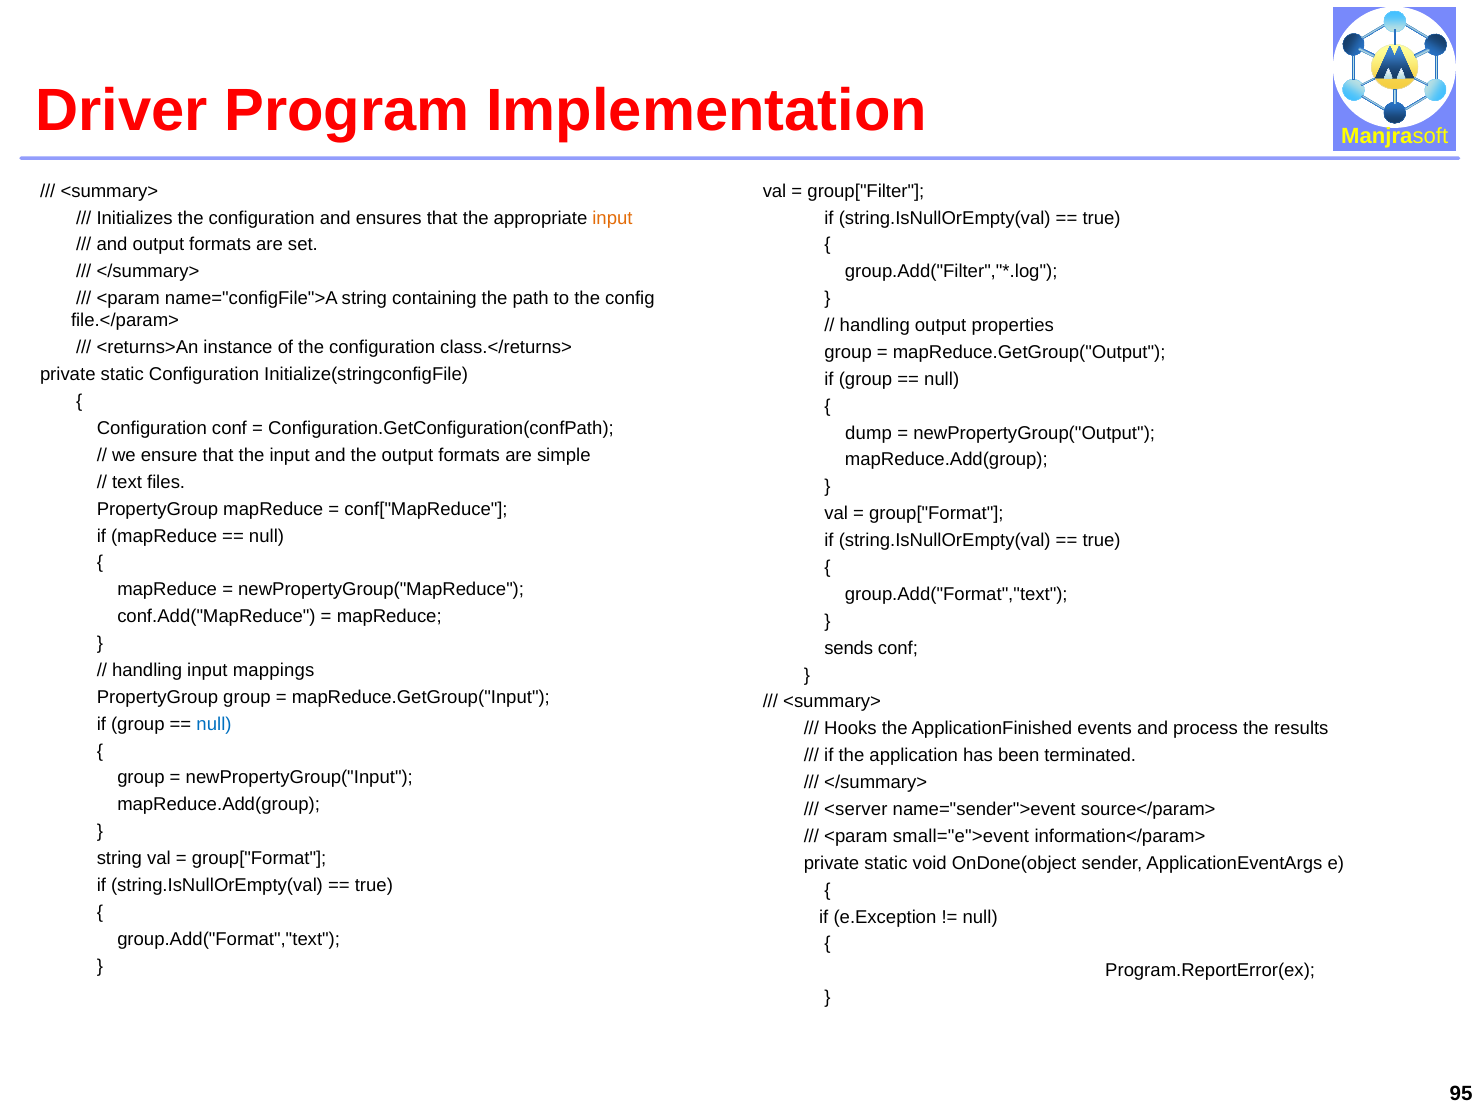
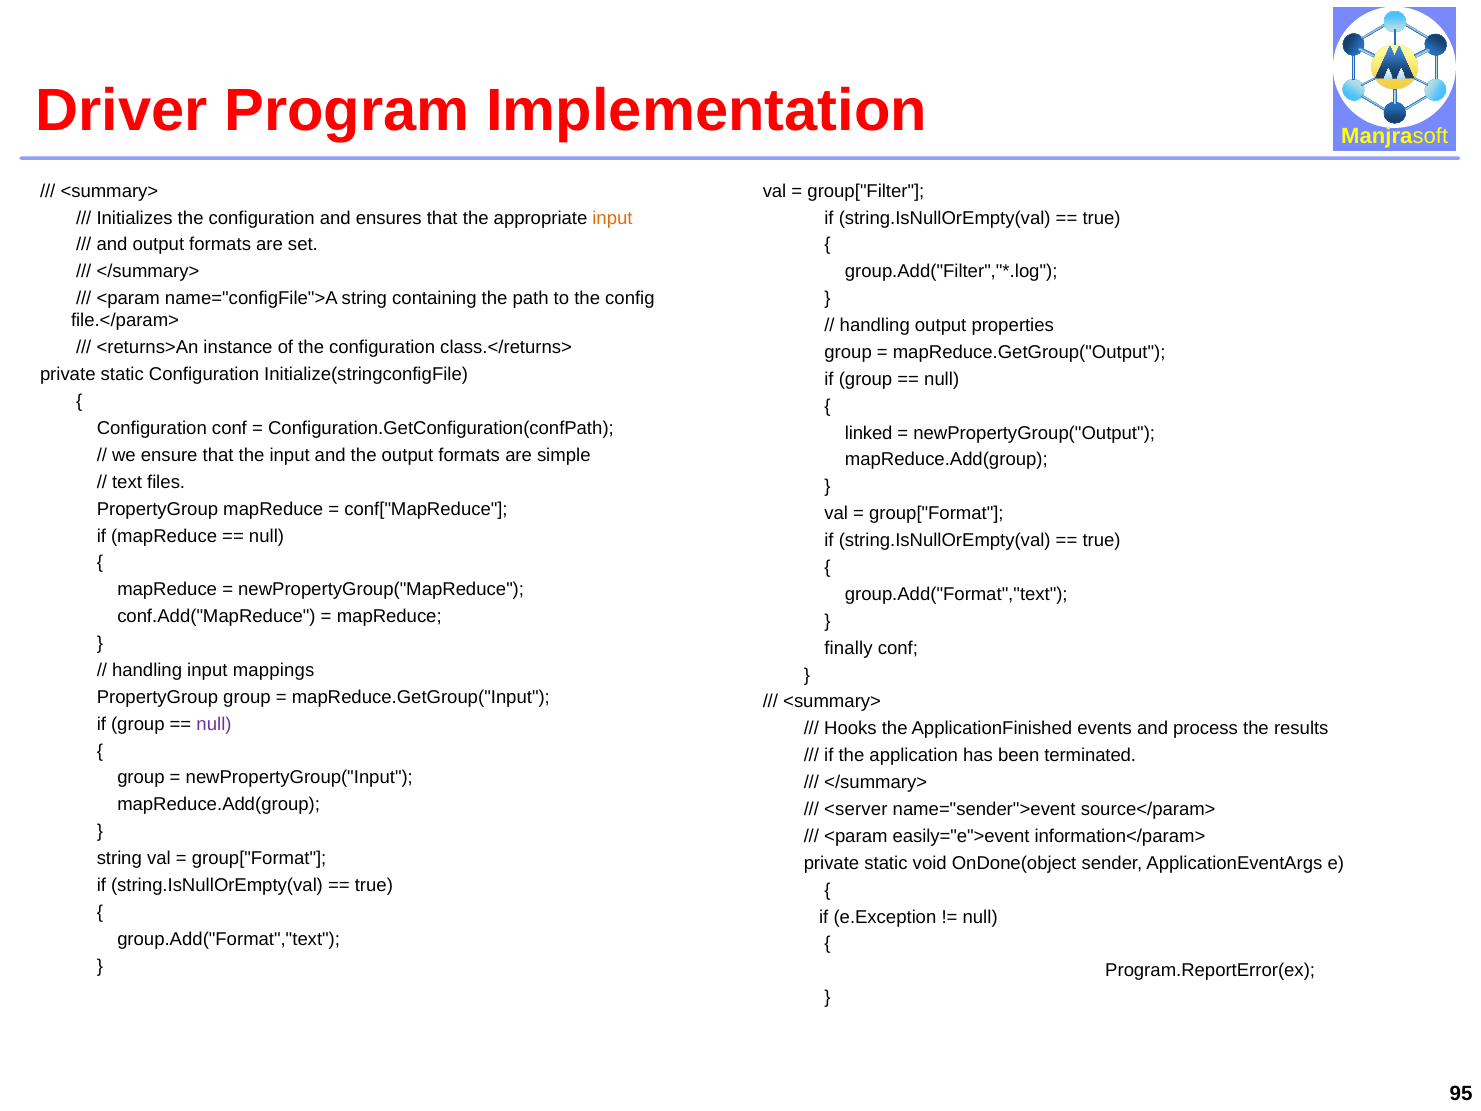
dump: dump -> linked (869, 433)
sends: sends -> finally (849, 648)
null colour: blue -> purple (214, 724)
small="e">event: small="e">event -> easily="e">event (961, 836)
